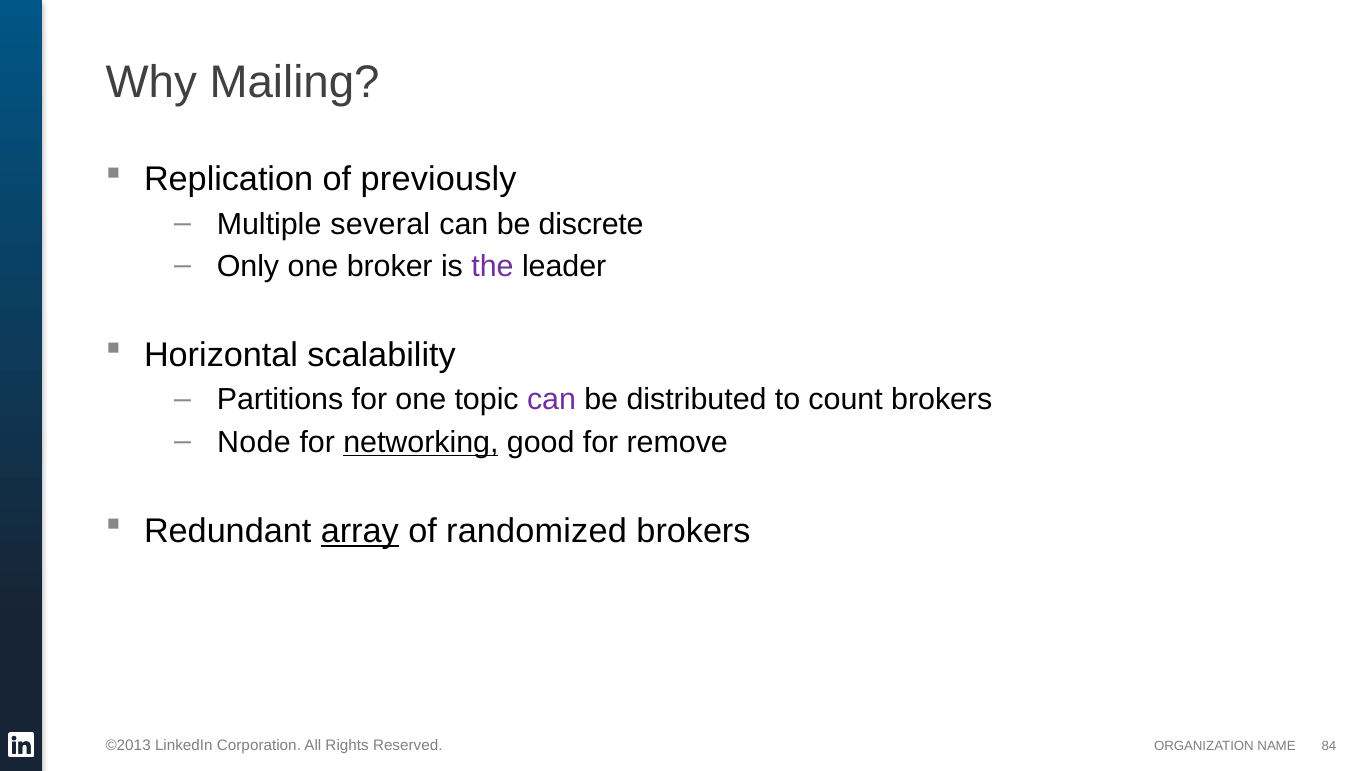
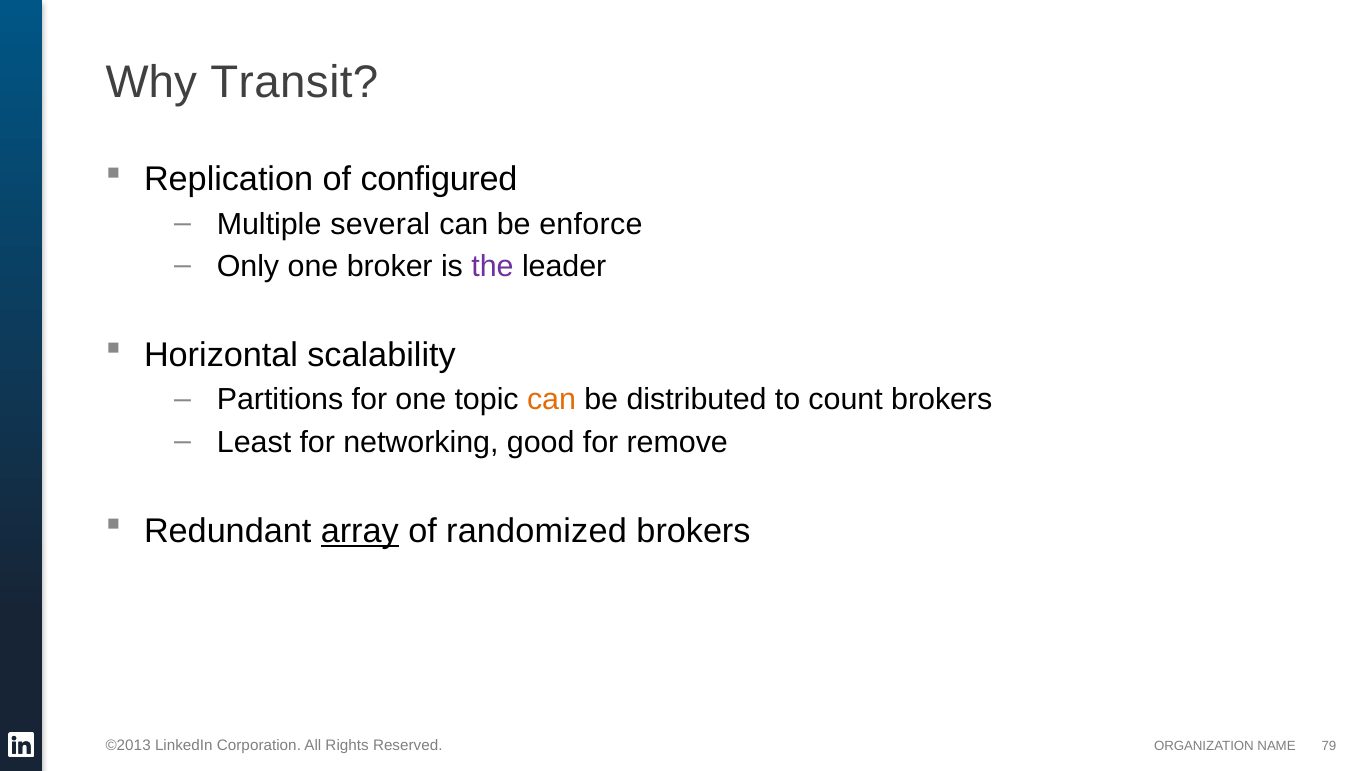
Mailing: Mailing -> Transit (294, 83)
previously: previously -> configured (439, 180)
discrete: discrete -> enforce (591, 224)
can colour: purple -> orange (552, 400)
Node: Node -> Least (254, 443)
networking underline: present -> none (421, 443)
84: 84 -> 79 (1329, 747)
